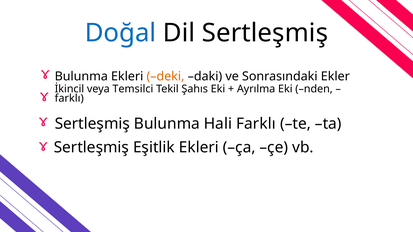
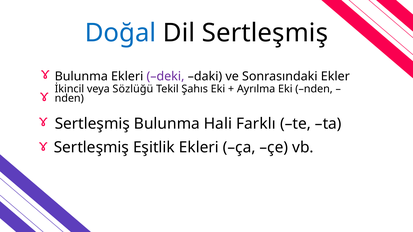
deki colour: orange -> purple (166, 76)
Temsilci: Temsilci -> Sözlüğü (133, 89)
farklı: farklı -> nden (69, 98)
